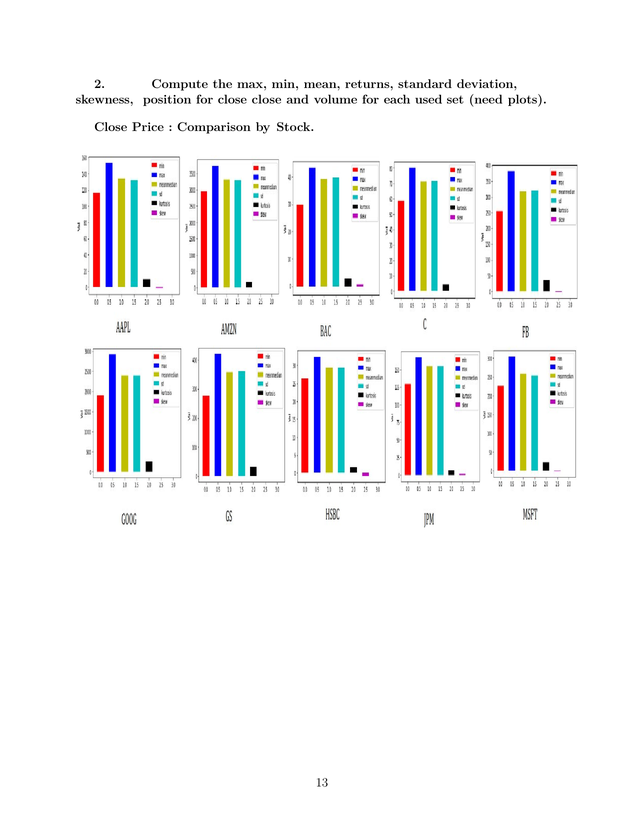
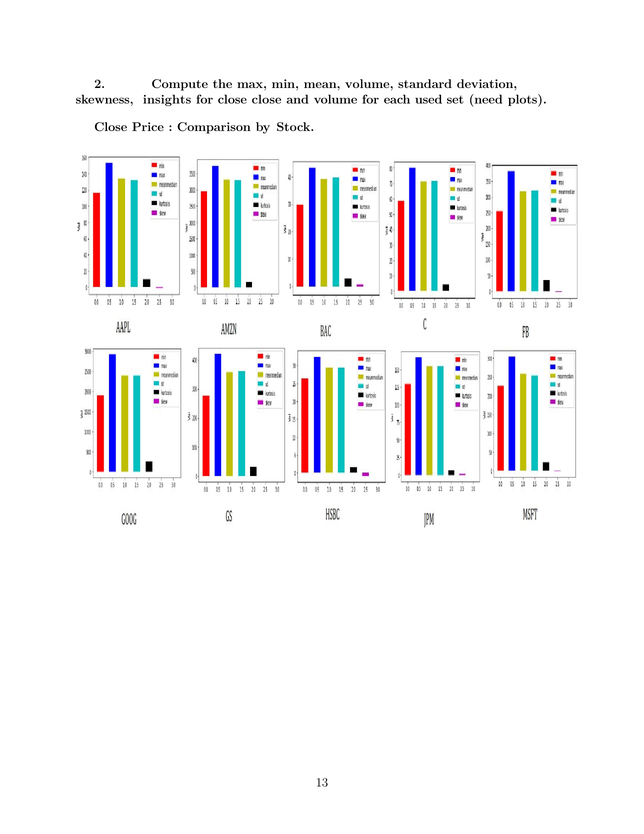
mean returns: returns -> volume (369, 84)
position: position -> insights (167, 99)
